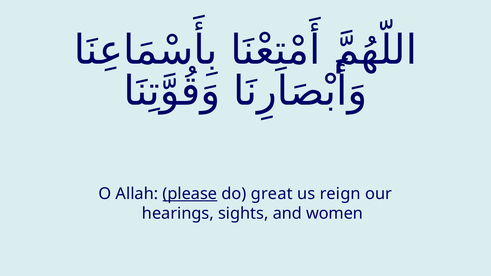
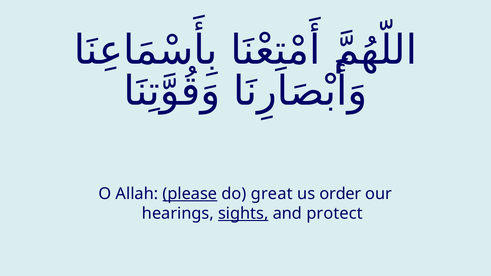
reign: reign -> order (340, 194)
sights underline: none -> present (243, 214)
women: women -> protect (334, 214)
